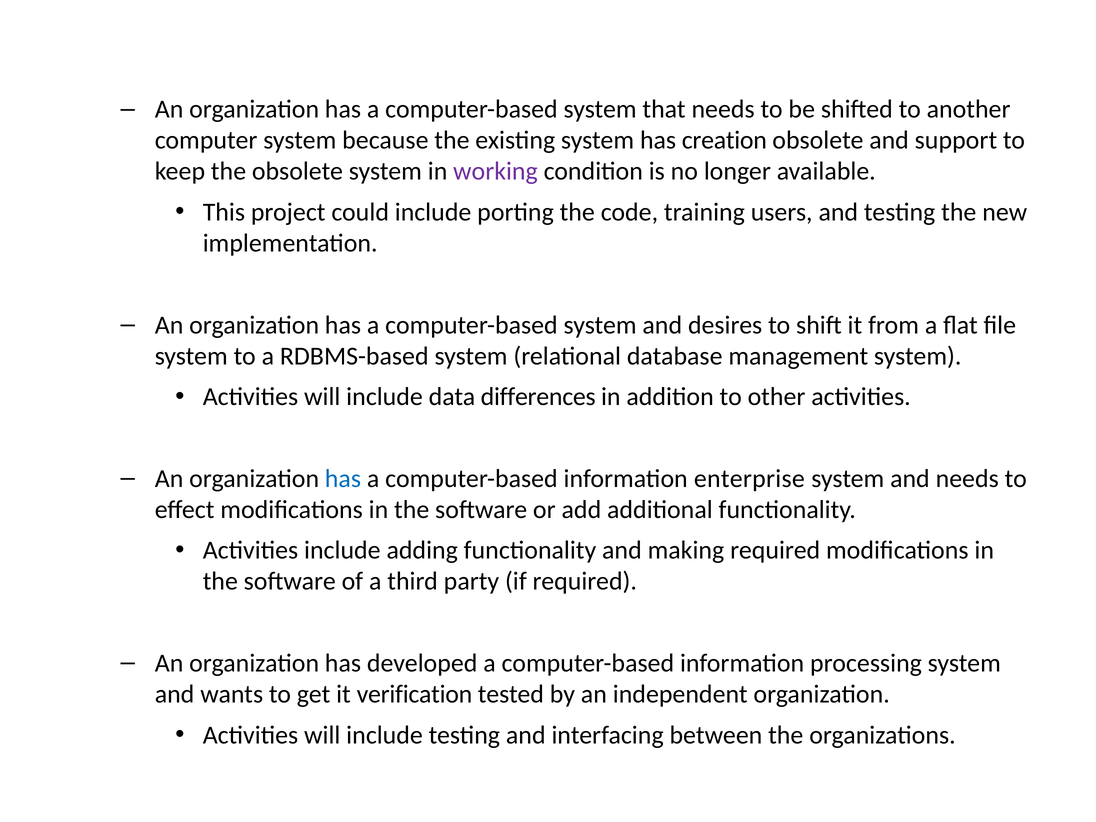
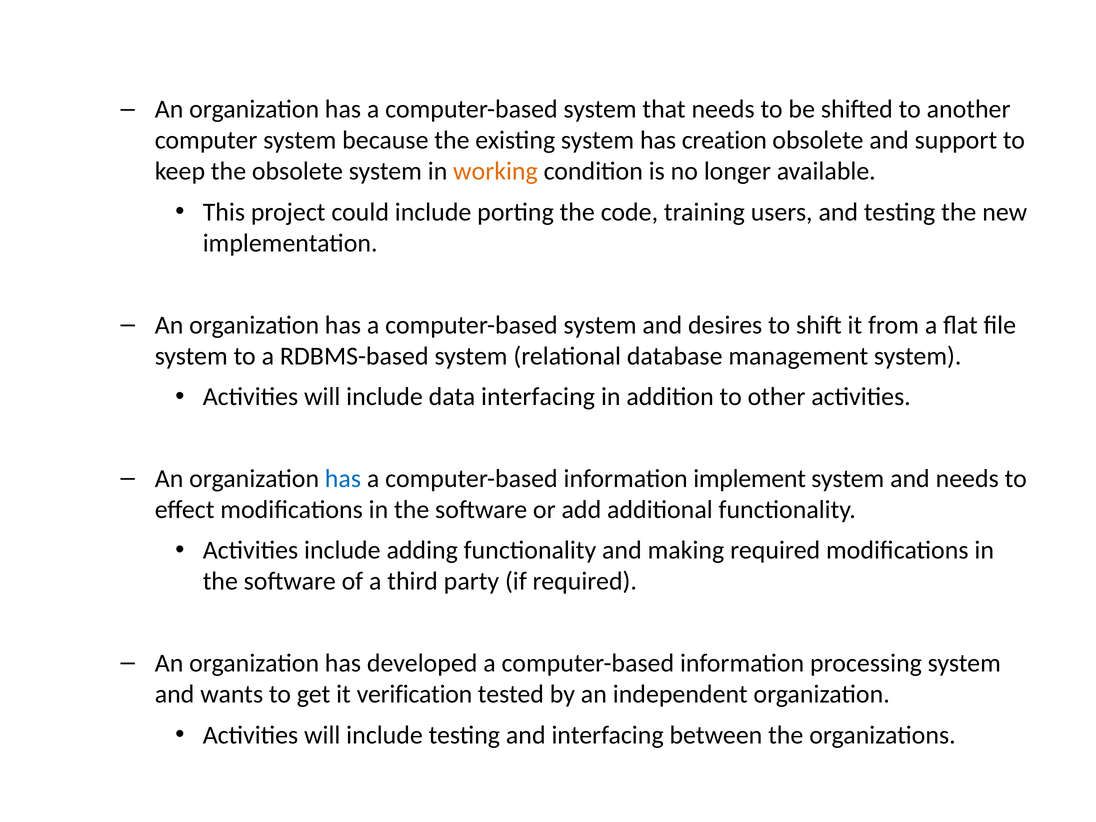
working colour: purple -> orange (495, 171)
data differences: differences -> interfacing (538, 397)
enterprise: enterprise -> implement (750, 478)
